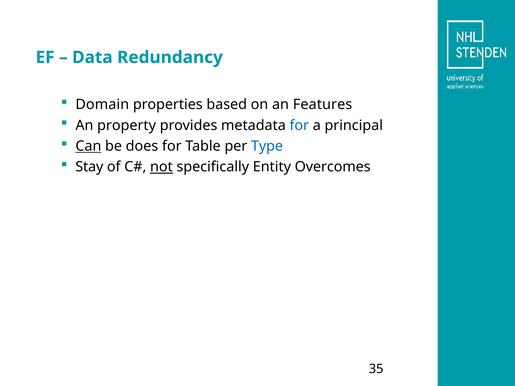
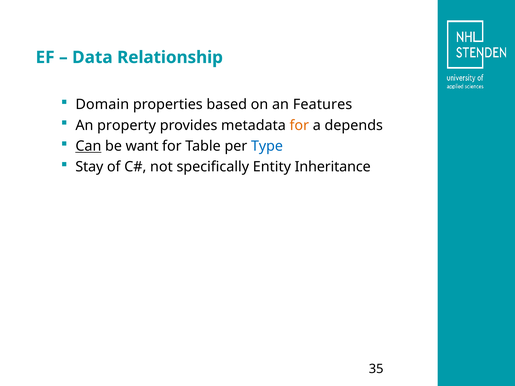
Redundancy: Redundancy -> Relationship (170, 57)
for colour: blue -> orange (299, 125)
principal: principal -> depends (354, 125)
does: does -> want (142, 146)
not underline: present -> none (161, 167)
Overcomes: Overcomes -> Inheritance (333, 167)
